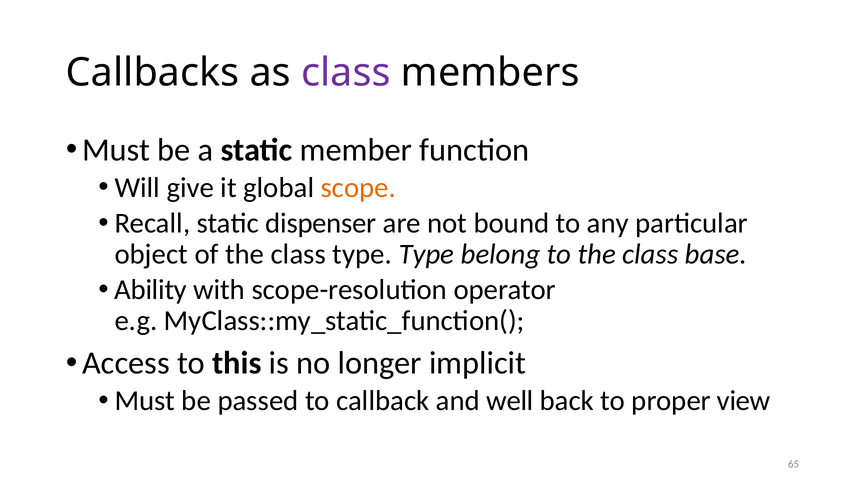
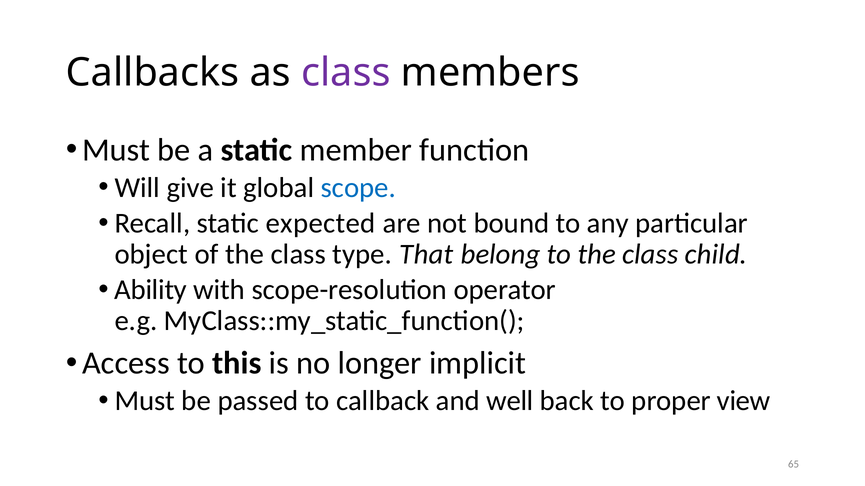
scope colour: orange -> blue (358, 188)
dispenser: dispenser -> expected (321, 223)
type Type: Type -> That (426, 255)
base: base -> child (716, 255)
